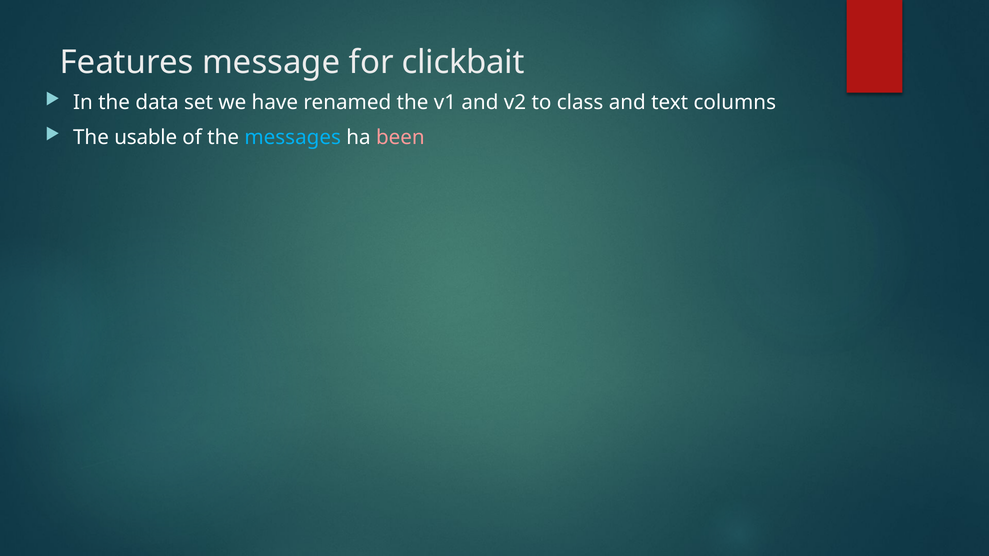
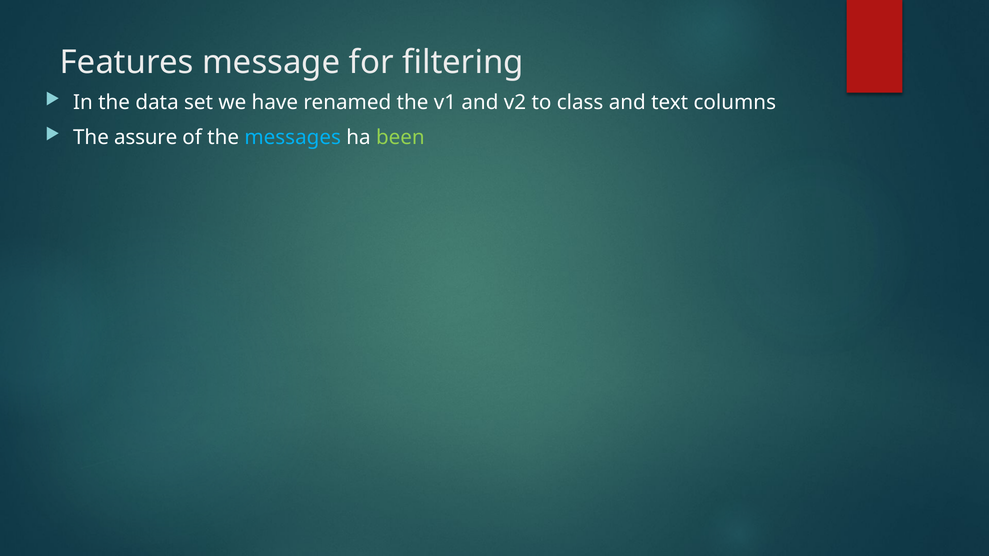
clickbait: clickbait -> filtering (463, 63)
usable: usable -> assure (146, 138)
been colour: pink -> light green (400, 138)
